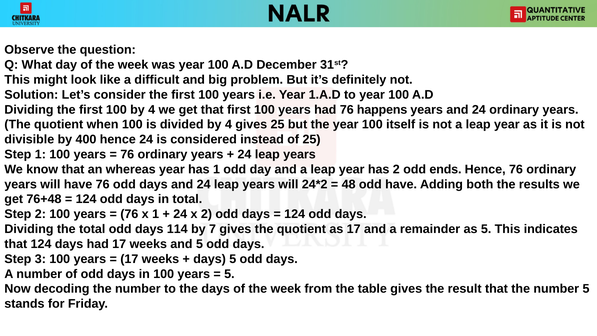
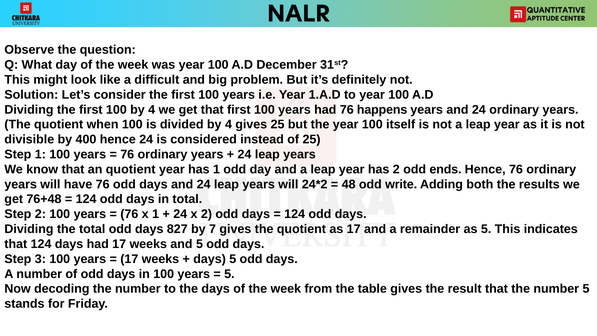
an whereas: whereas -> quotient (131, 169)
odd have: have -> write (401, 184)
114: 114 -> 827 (177, 229)
